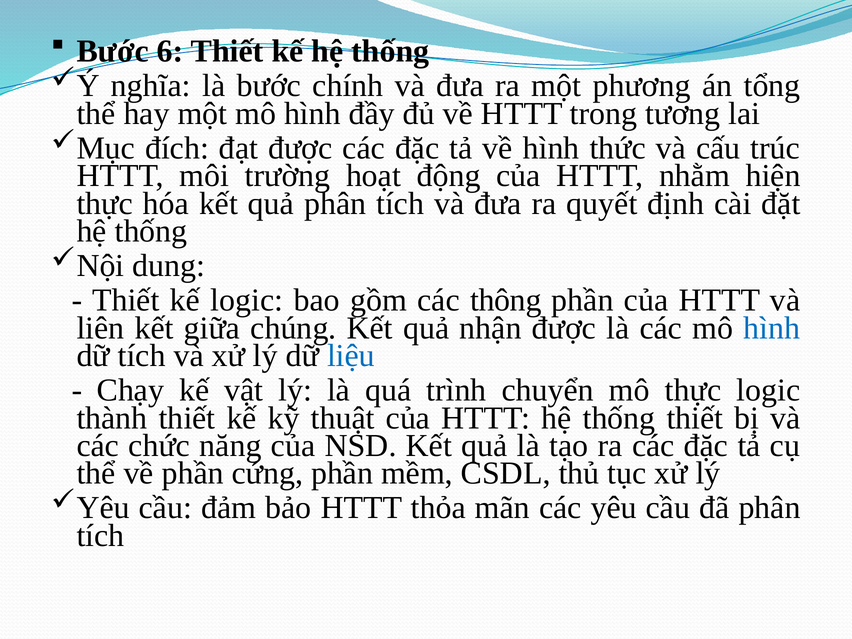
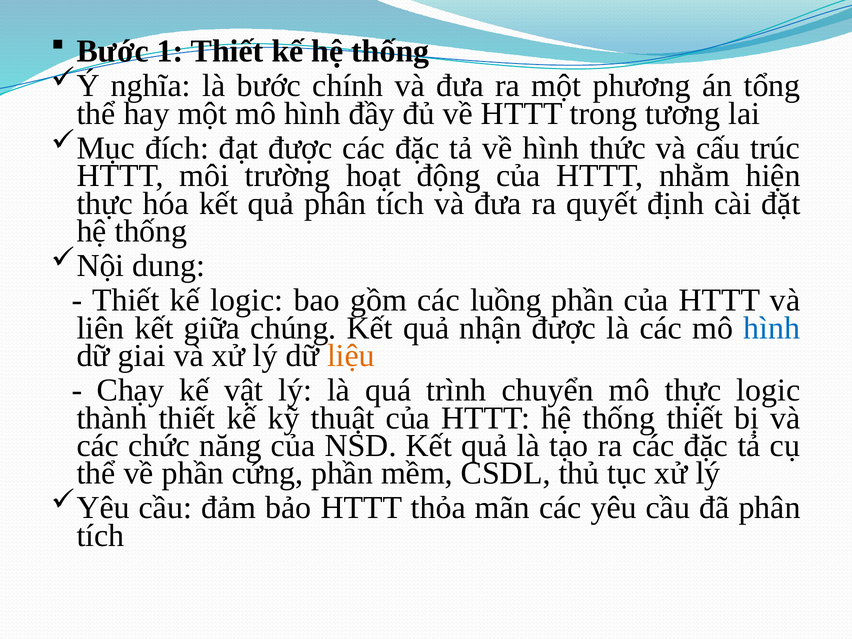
6: 6 -> 1 (170, 51)
thông: thông -> luồng (506, 300)
dữ tích: tích -> giai (142, 356)
liệu colour: blue -> orange (351, 356)
